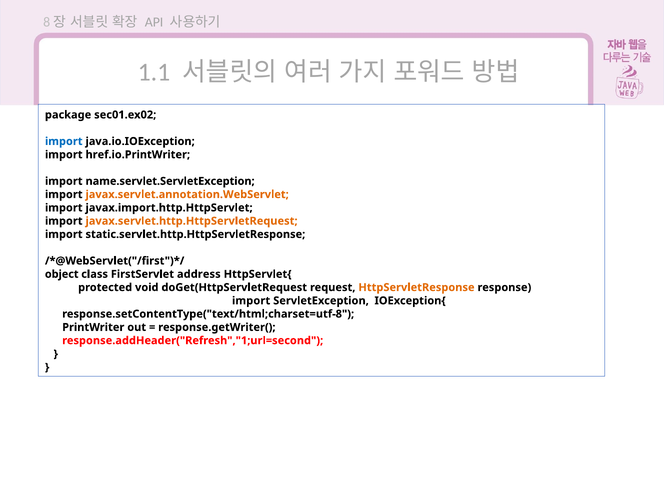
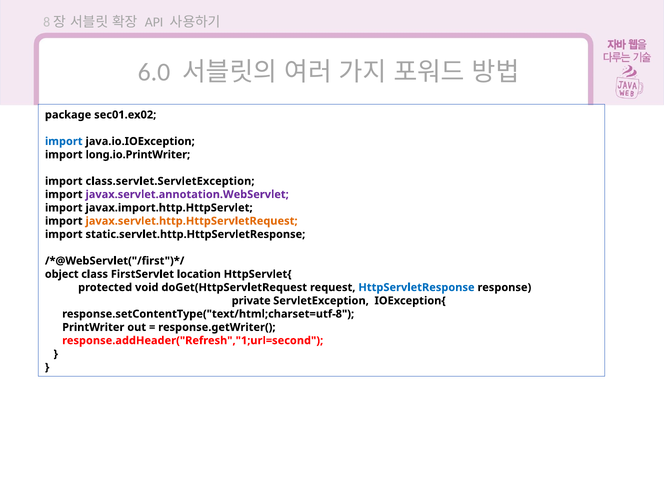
1.1: 1.1 -> 6.0 (154, 72)
href.io.PrintWriter: href.io.PrintWriter -> long.io.PrintWriter (138, 155)
name.servlet.ServletException: name.servlet.ServletException -> class.servlet.ServletException (170, 181)
javax.servlet.annotation.WebServlet colour: orange -> purple (187, 194)
address: address -> location (199, 274)
HttpServletResponse colour: orange -> blue (416, 287)
import: import -> private (251, 301)
